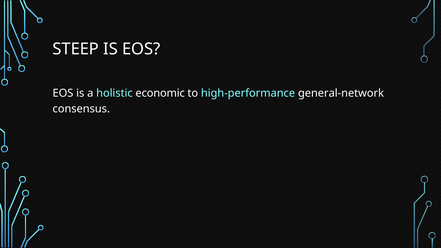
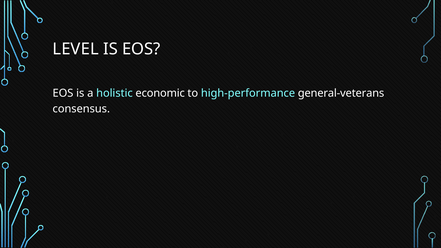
STEEP: STEEP -> LEVEL (76, 49)
general-network: general-network -> general-veterans (341, 93)
